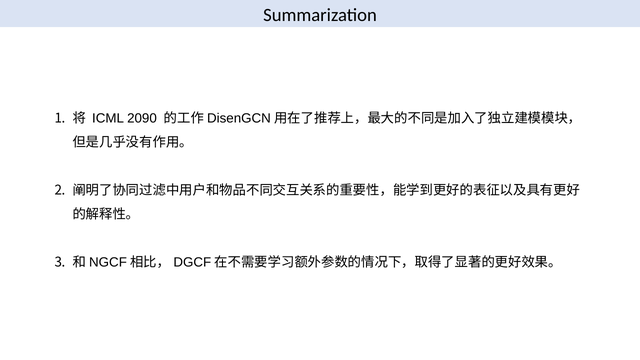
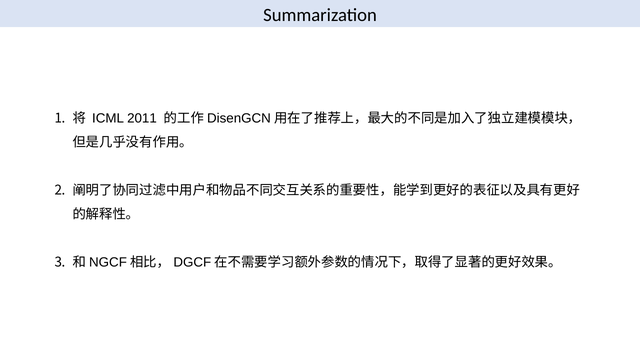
2090: 2090 -> 2011 (142, 118)
